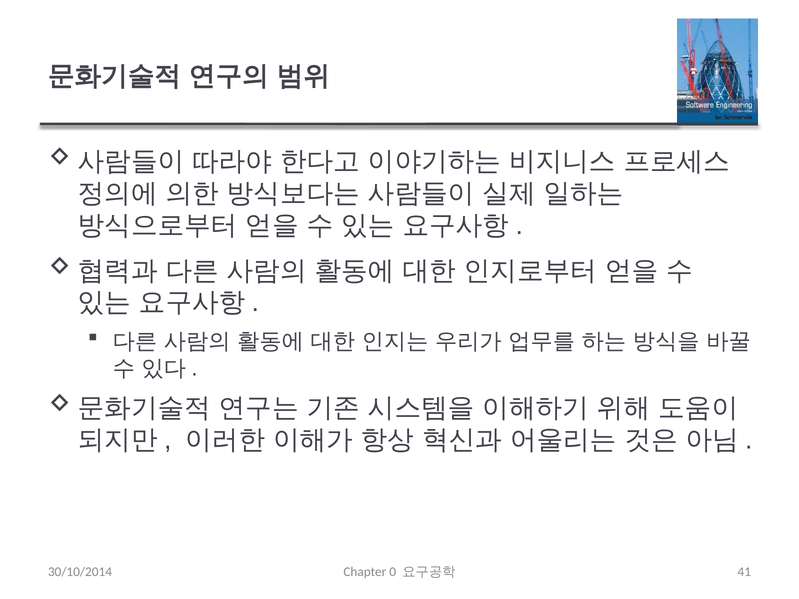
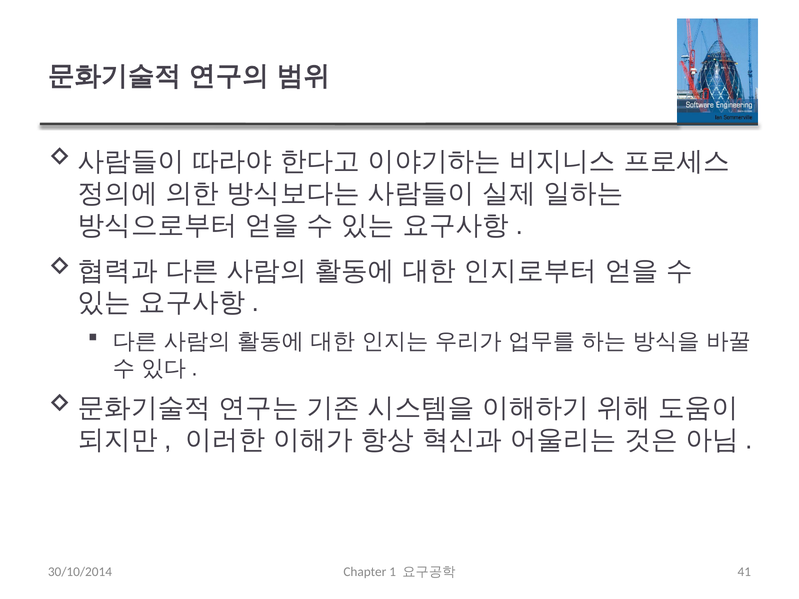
0: 0 -> 1 (393, 572)
